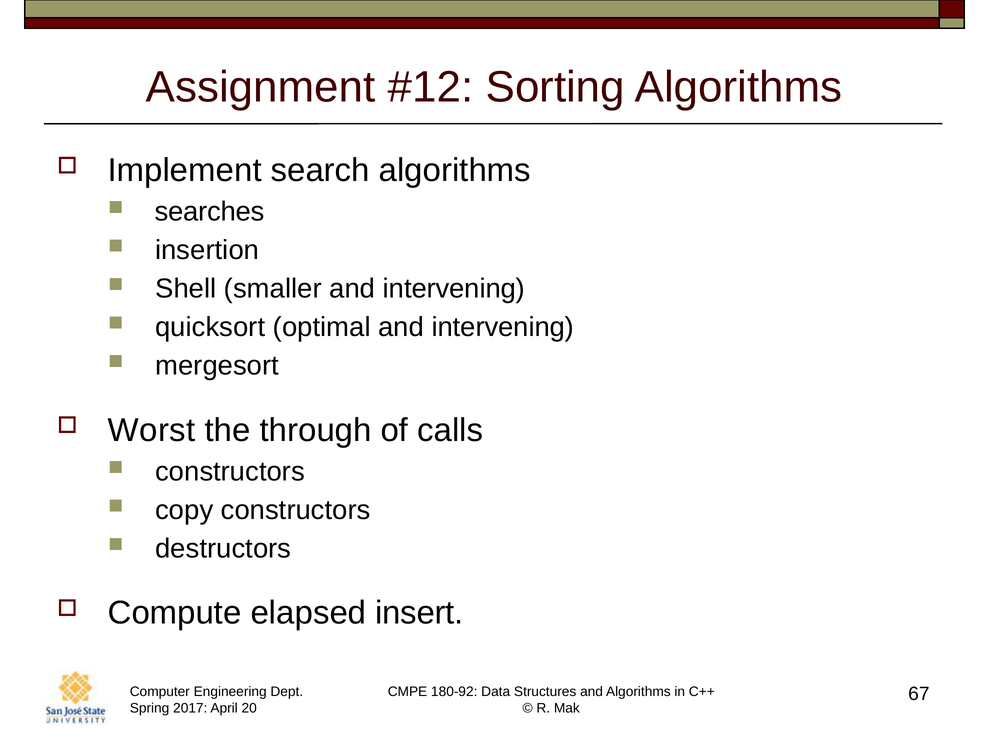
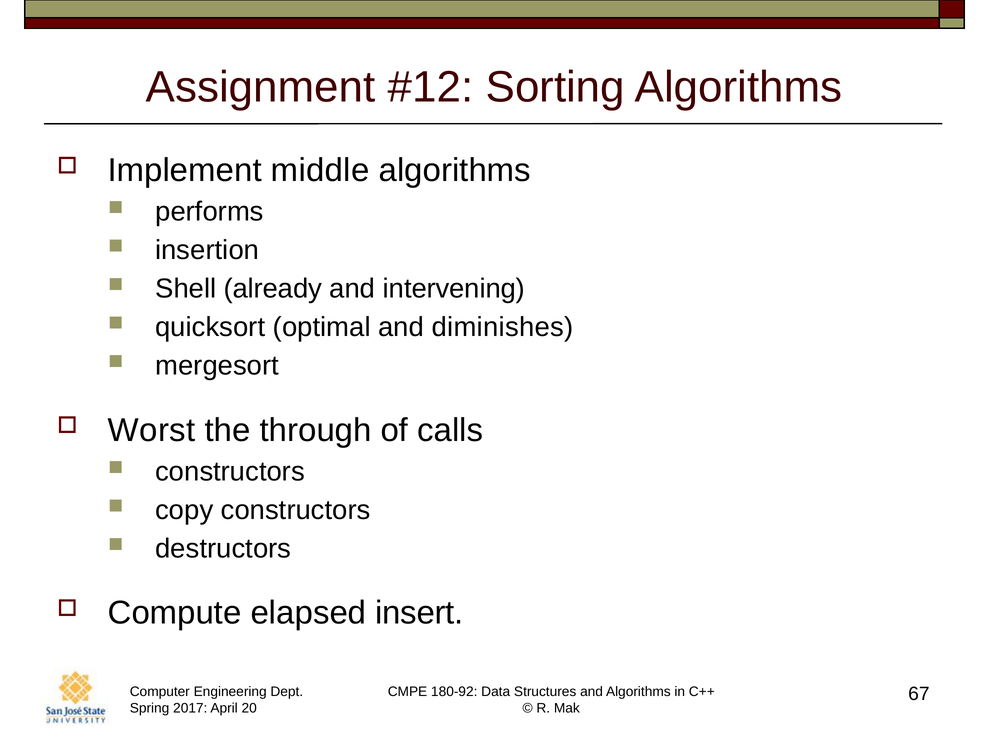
search: search -> middle (320, 170)
searches: searches -> performs (209, 212)
smaller: smaller -> already (273, 289)
optimal and intervening: intervening -> diminishes (503, 327)
